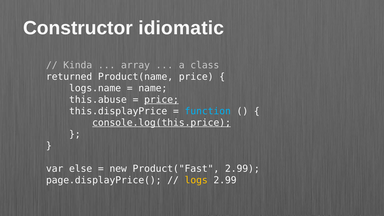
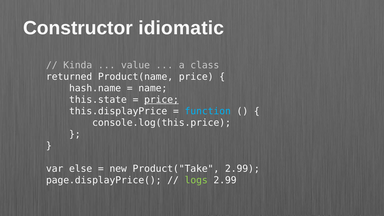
array: array -> value (136, 65)
logs.name: logs.name -> hash.name (95, 88)
this.abuse: this.abuse -> this.state (98, 100)
console.log(this.price underline: present -> none (162, 123)
Product("Fast: Product("Fast -> Product("Take (176, 169)
logs colour: yellow -> light green (196, 180)
